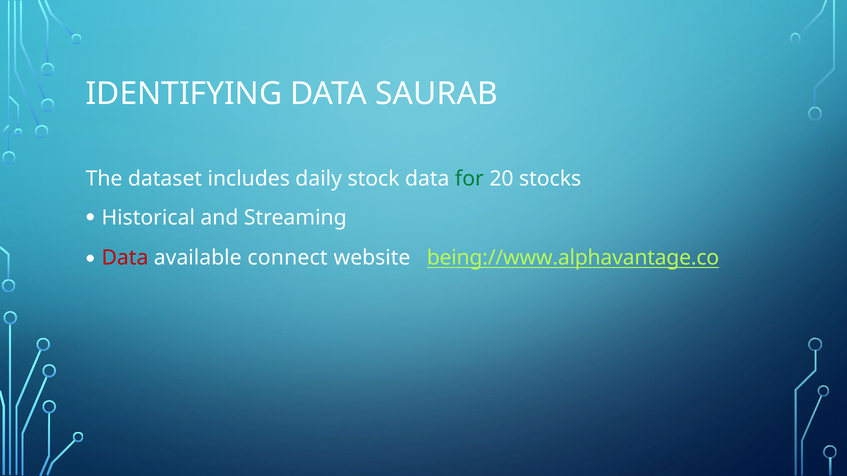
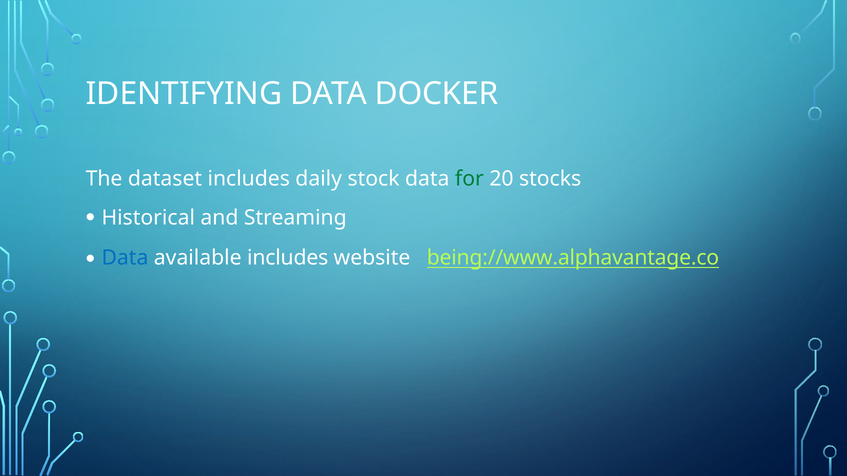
SAURAB: SAURAB -> DOCKER (437, 94)
Data colour: red -> blue (125, 258)
available connect: connect -> includes (288, 258)
